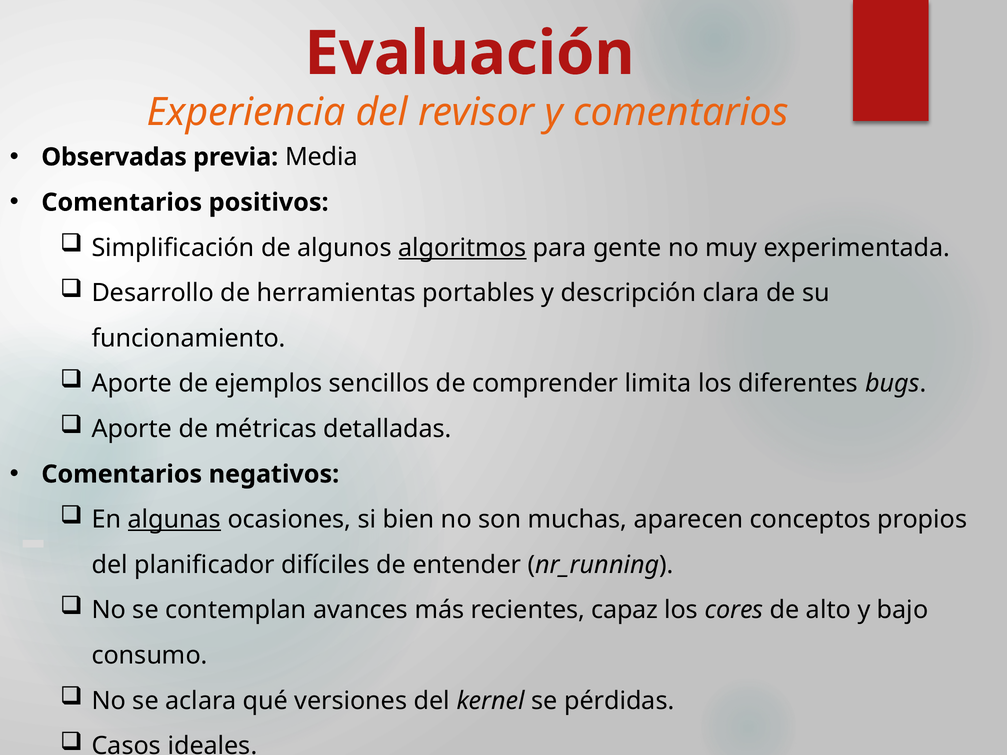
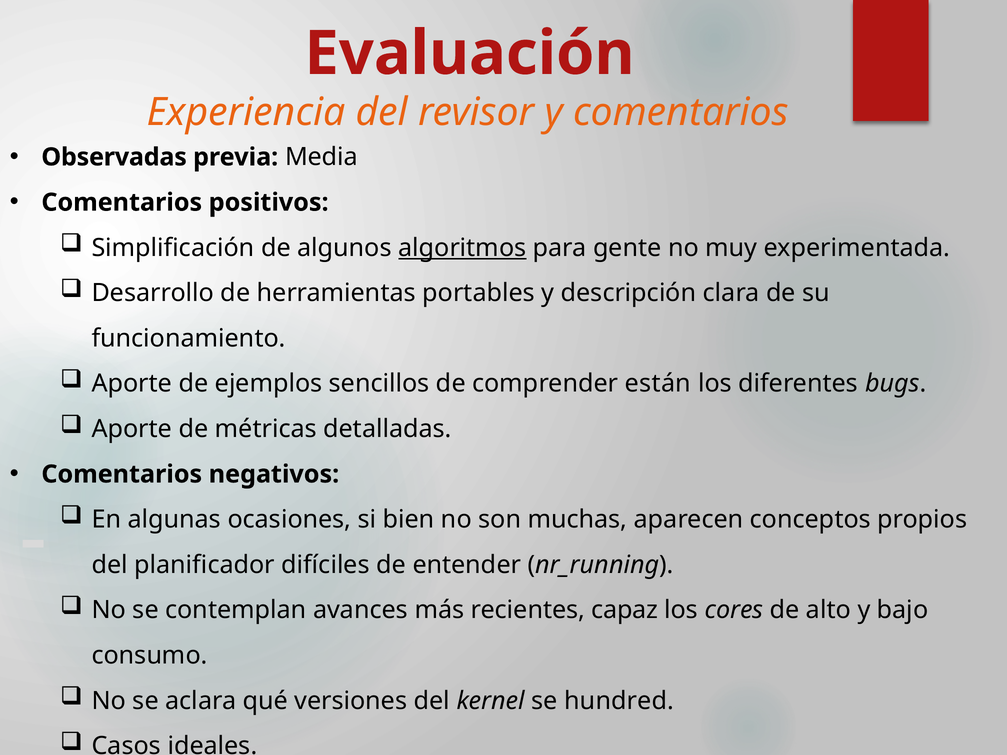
limita: limita -> están (658, 384)
algunas underline: present -> none (174, 520)
pérdidas: pérdidas -> hundred (619, 701)
